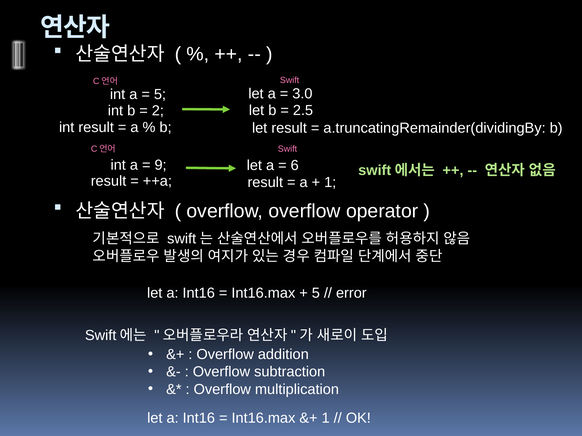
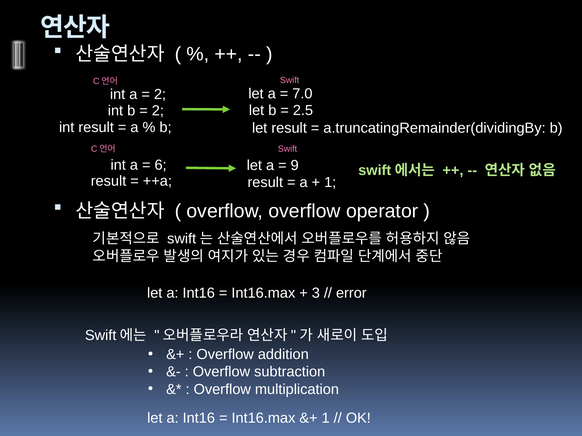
5: 5 -> 2 (160, 95)
3.0: 3.0 -> 7.0 (302, 94)
9: 9 -> 6 (161, 165)
6: 6 -> 9 (295, 166)
5: 5 -> 3 (316, 293)
